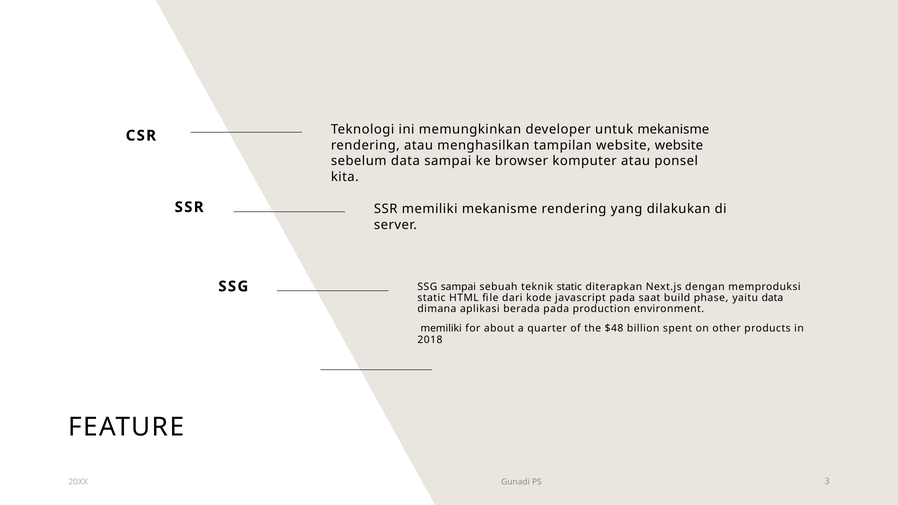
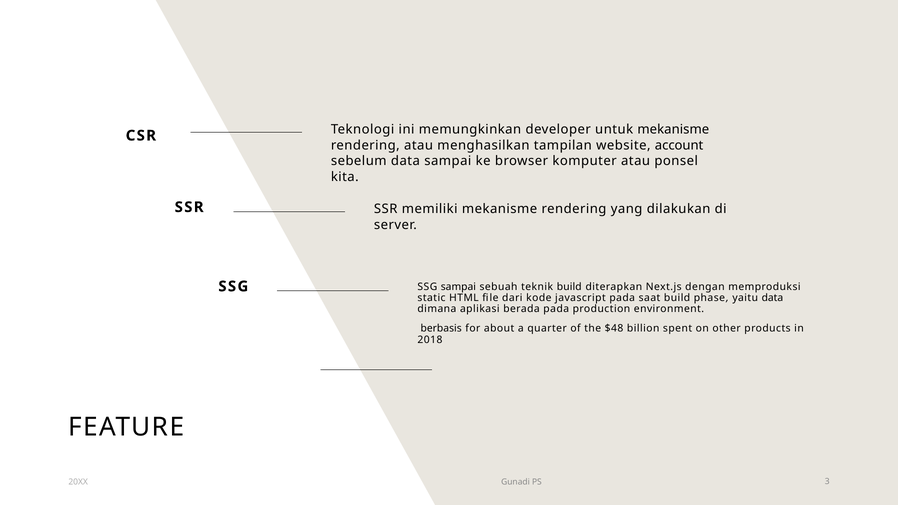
website website: website -> account (679, 145)
teknik static: static -> build (569, 287)
memiliki: memiliki -> berbasis (441, 329)
